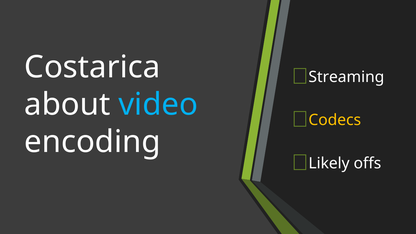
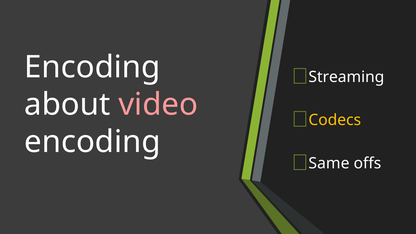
Costarica: Costarica -> Encoding (92, 67)
video colour: light blue -> pink (158, 104)
Likely: Likely -> Same (329, 163)
